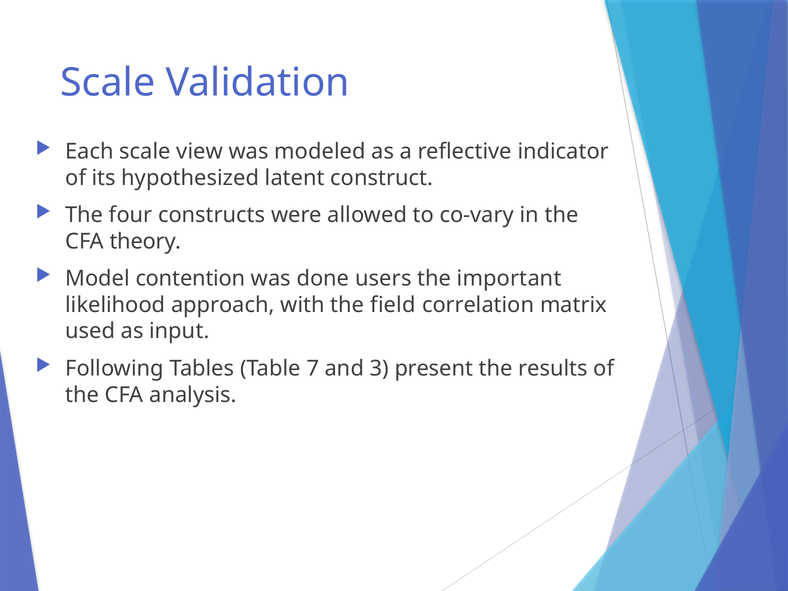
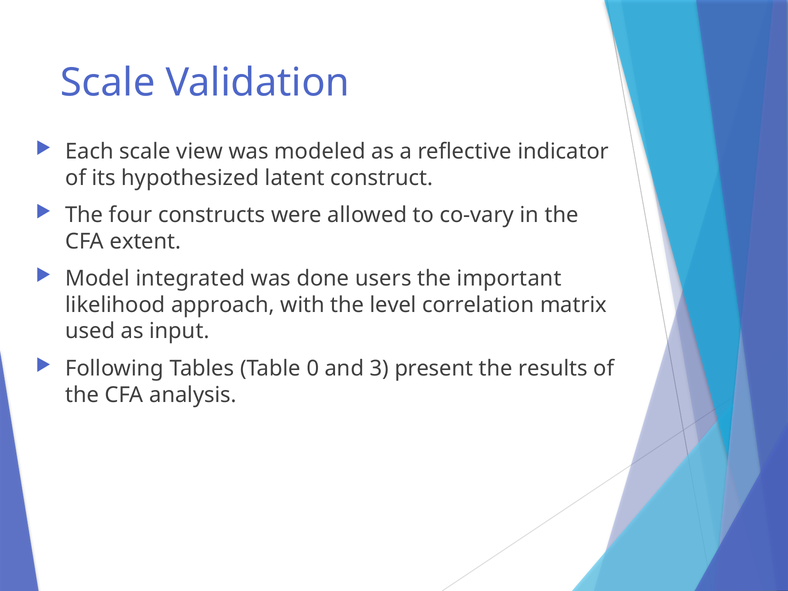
theory: theory -> extent (145, 241)
contention: contention -> integrated (190, 279)
field: field -> level (393, 305)
7: 7 -> 0 (313, 369)
